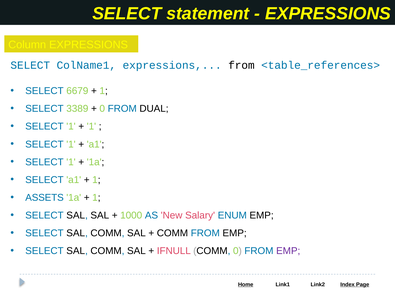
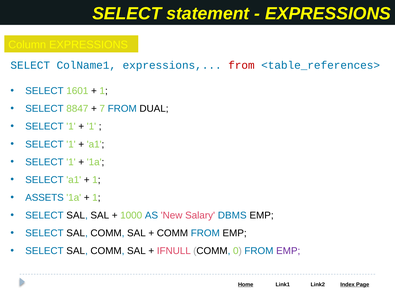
from colour: black -> red (241, 65)
6679: 6679 -> 1601 (77, 91)
3389: 3389 -> 8847 (77, 109)
0: 0 -> 7 (102, 109)
ENUM: ENUM -> DBMS (232, 215)
